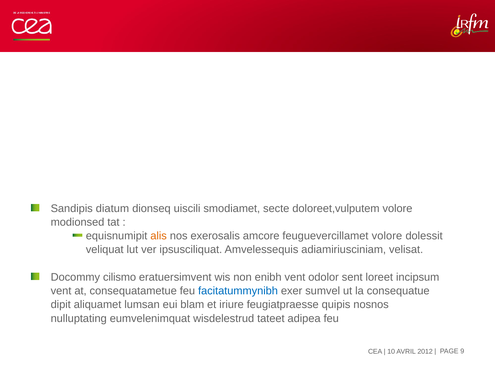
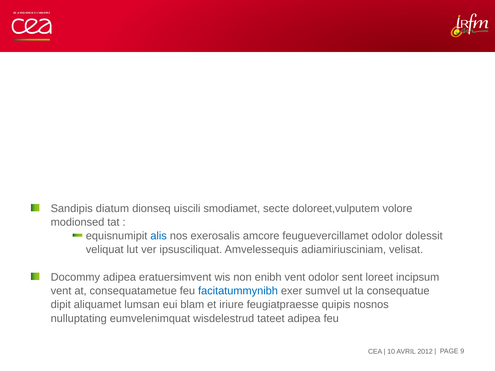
alis colour: orange -> blue (159, 236)
feuguevercillamet volore: volore -> odolor (387, 236)
Docommy cilismo: cilismo -> adipea (120, 277)
